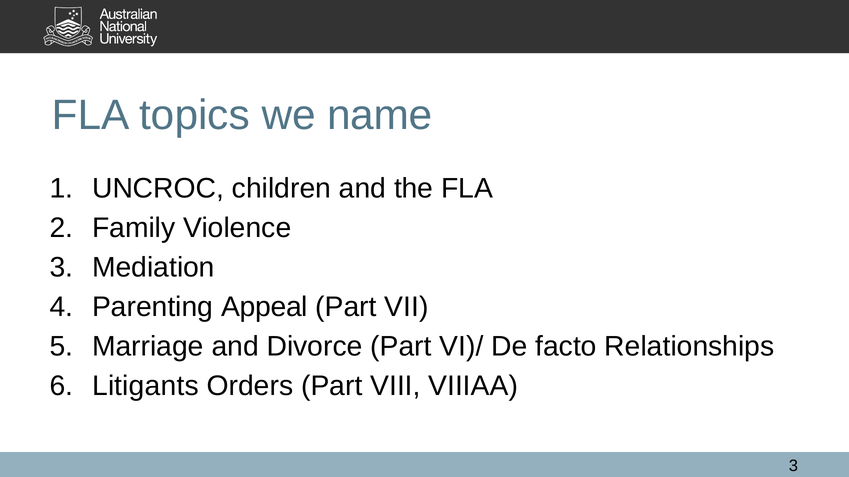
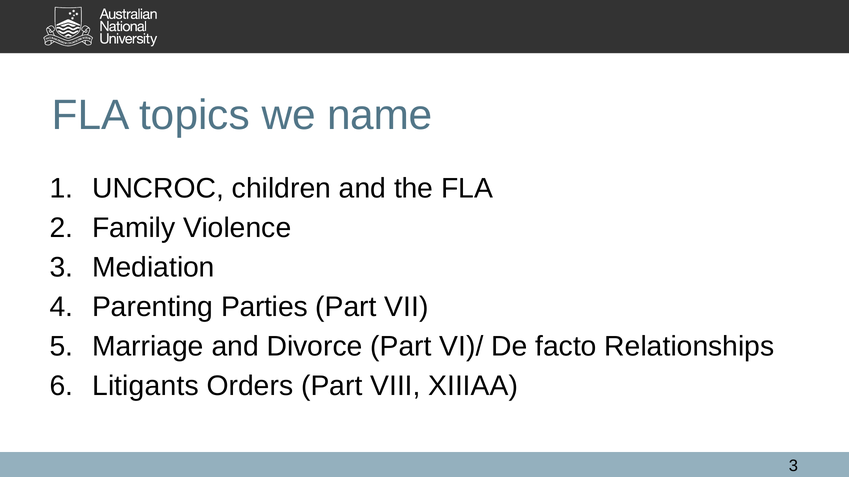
Appeal: Appeal -> Parties (264, 307)
VIIIAA: VIIIAA -> XIIIAA (473, 387)
